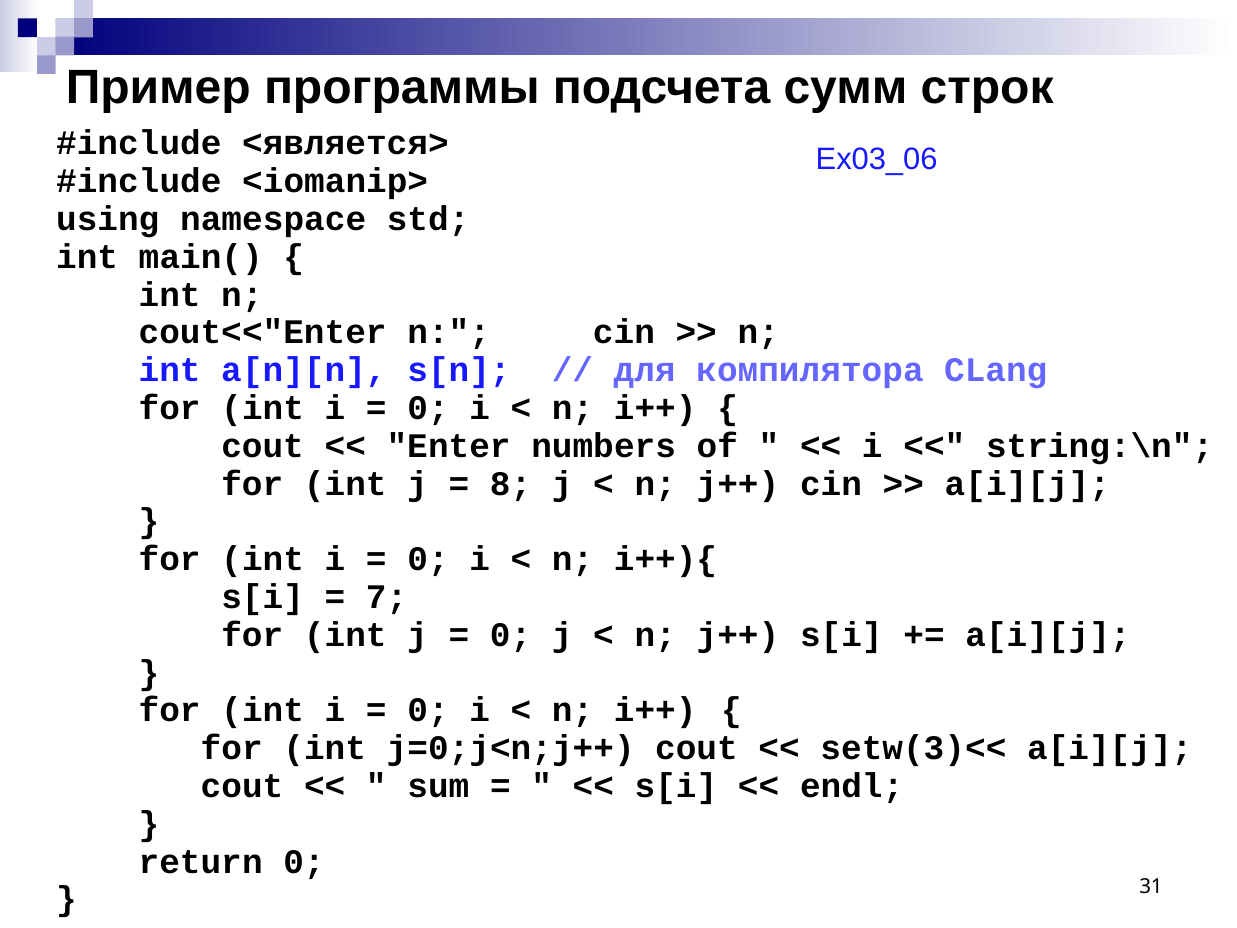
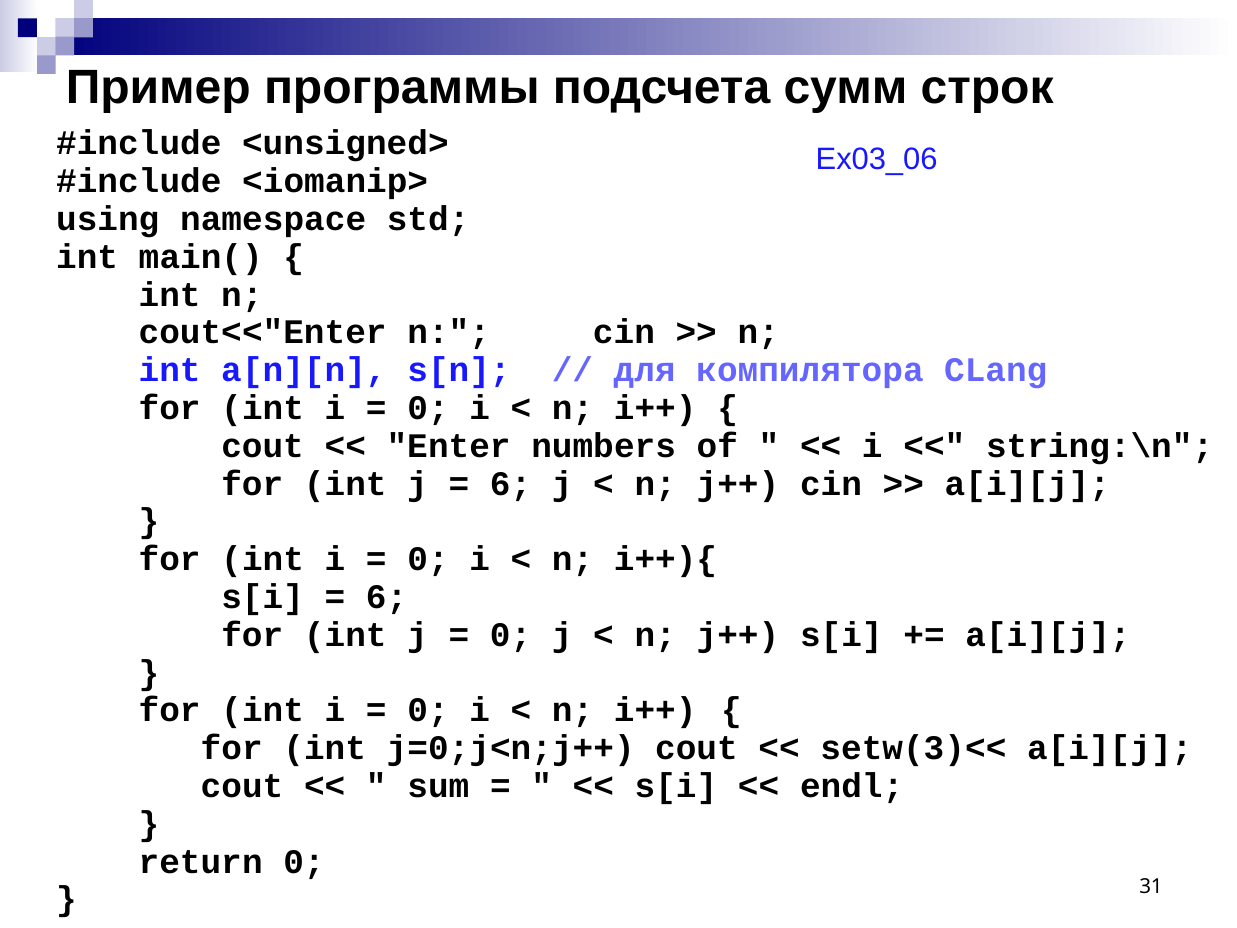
<является>: <является> -> <unsigned> (345, 143)
8: 8 -> 6 (511, 484)
7: 7 -> 6 (387, 597)
